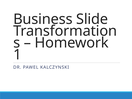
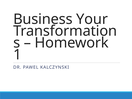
Slide: Slide -> Your (92, 19)
